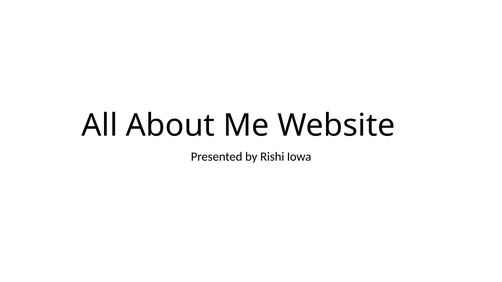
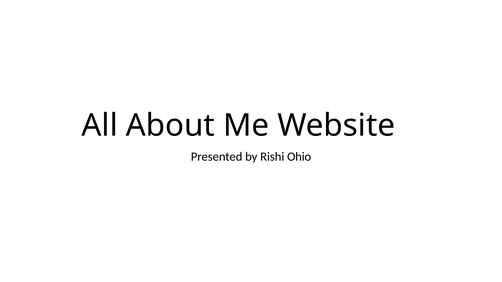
Iowa: Iowa -> Ohio (299, 157)
